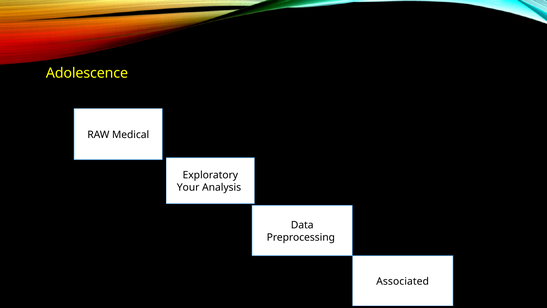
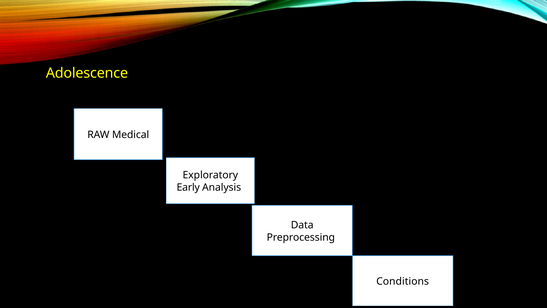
Your: Your -> Early (188, 187)
Associated: Associated -> Conditions (403, 281)
